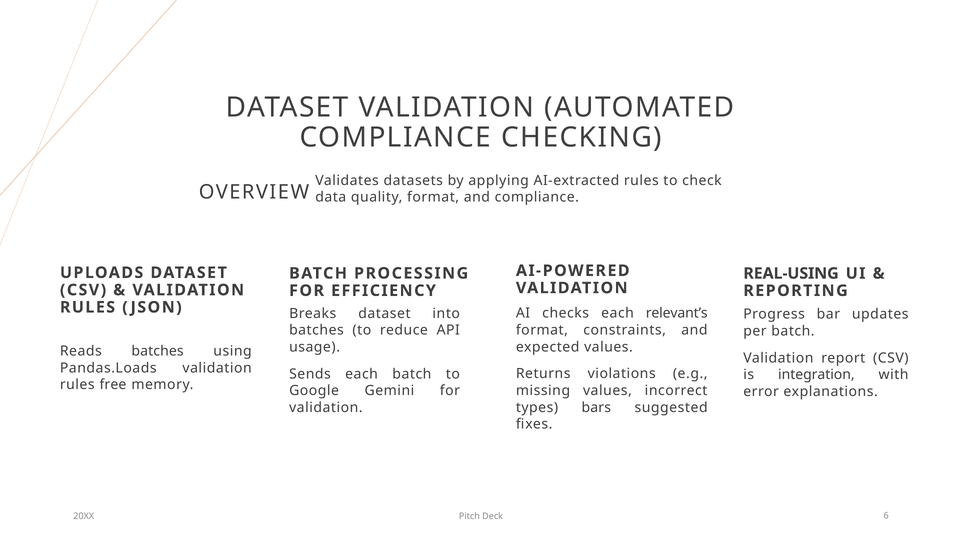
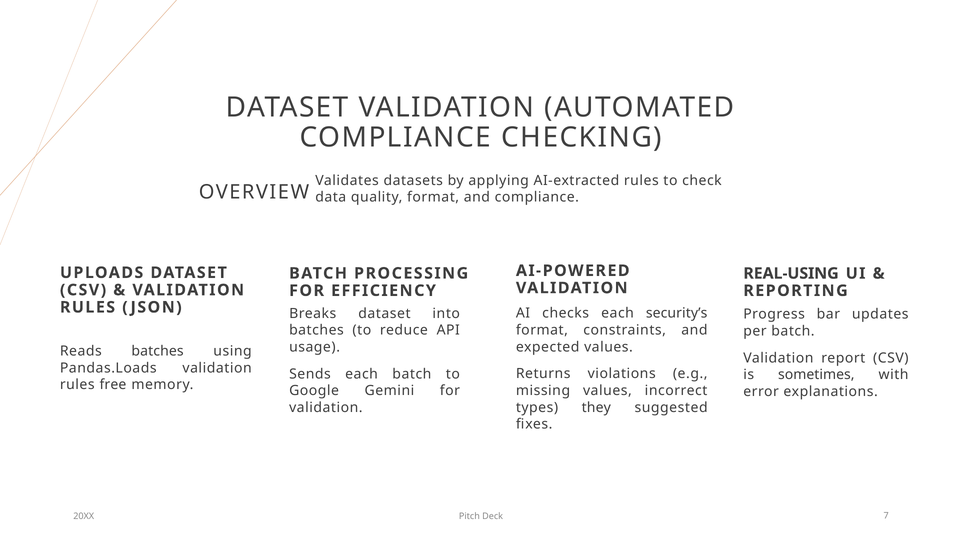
relevant’s: relevant’s -> security’s (677, 313)
integration: integration -> sometimes (816, 375)
bars: bars -> they (596, 408)
6: 6 -> 7 (886, 516)
